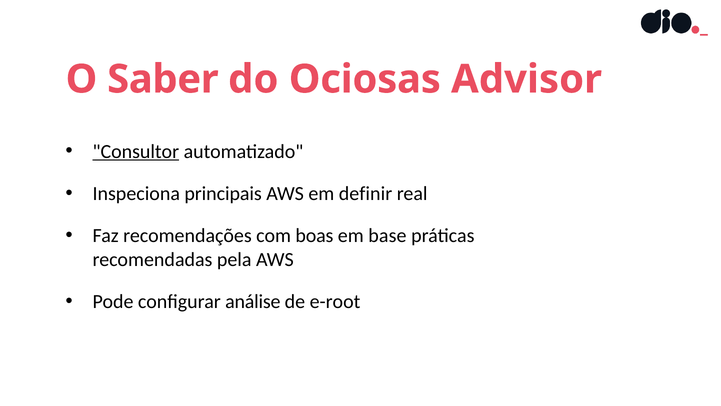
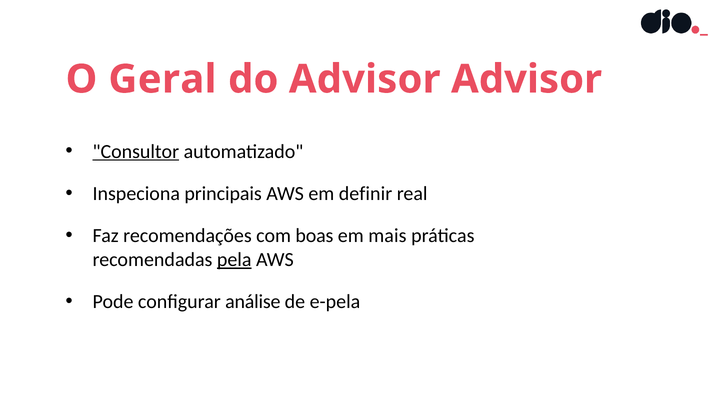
Saber: Saber -> Geral (162, 79)
do Ociosas: Ociosas -> Advisor (365, 79)
base: base -> mais (387, 235)
pela underline: none -> present (234, 259)
e-root: e-root -> e-pela (335, 301)
